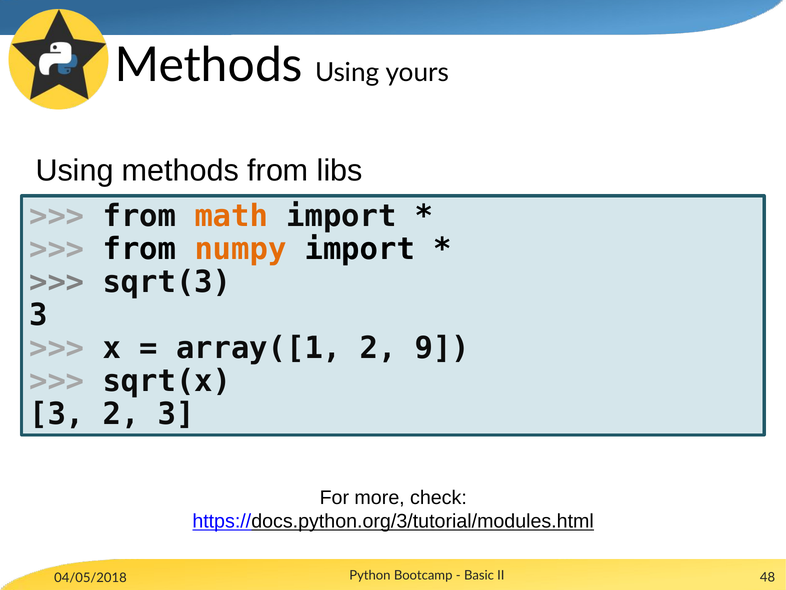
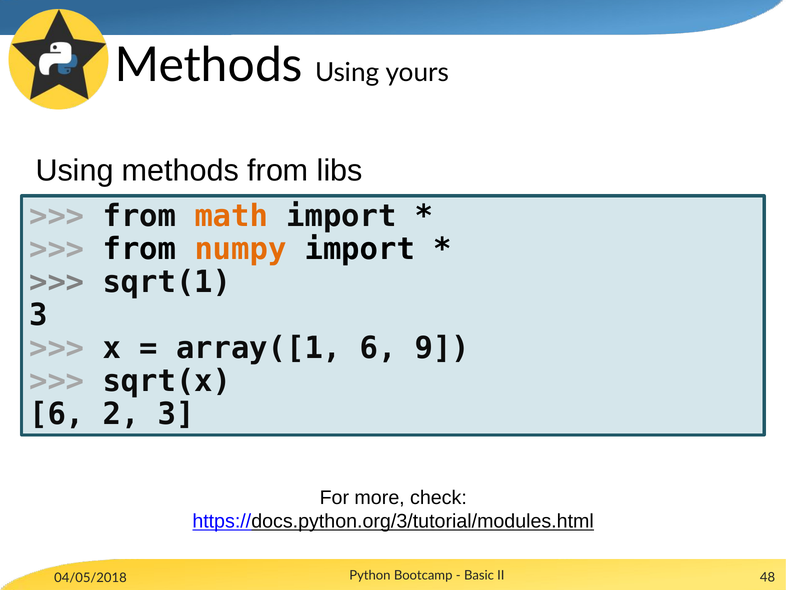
sqrt(3: sqrt(3 -> sqrt(1 (167, 282)
array([1 2: 2 -> 6 (378, 348)
3: 3 -> 6 (57, 414)
